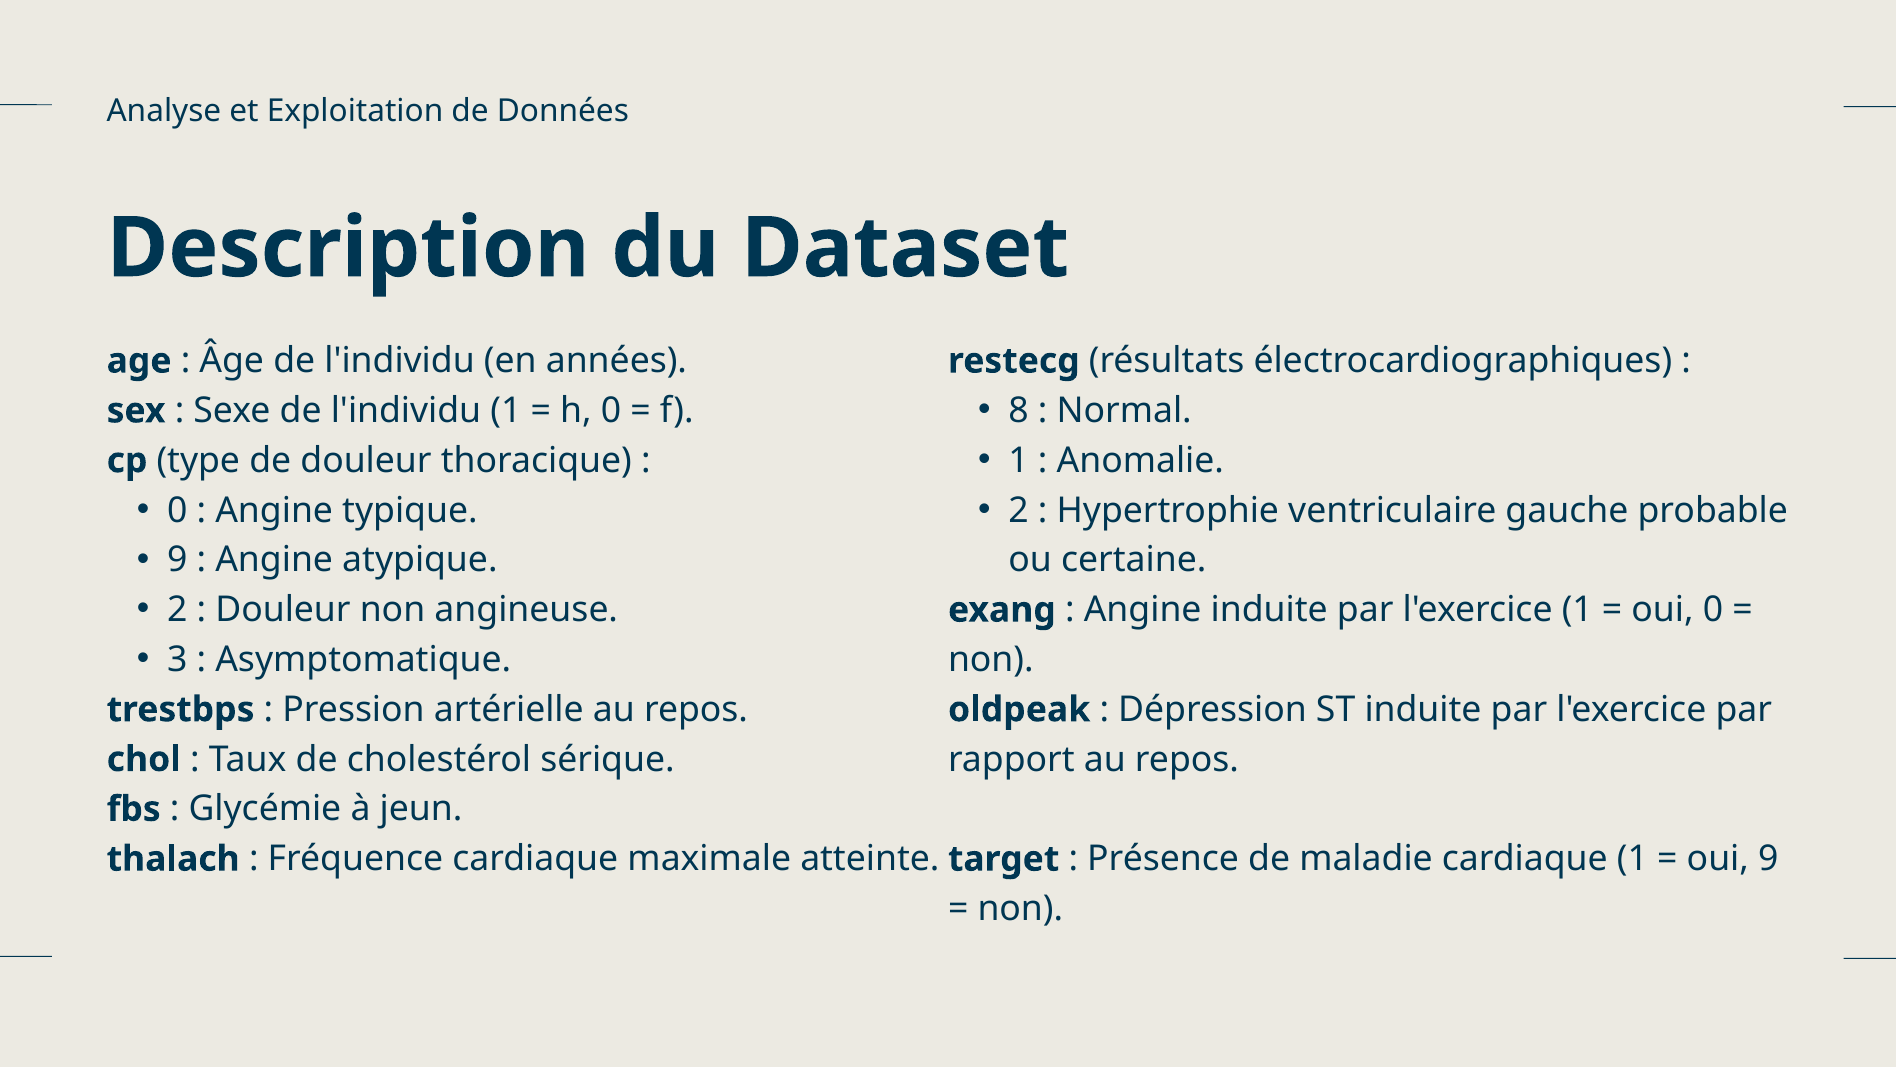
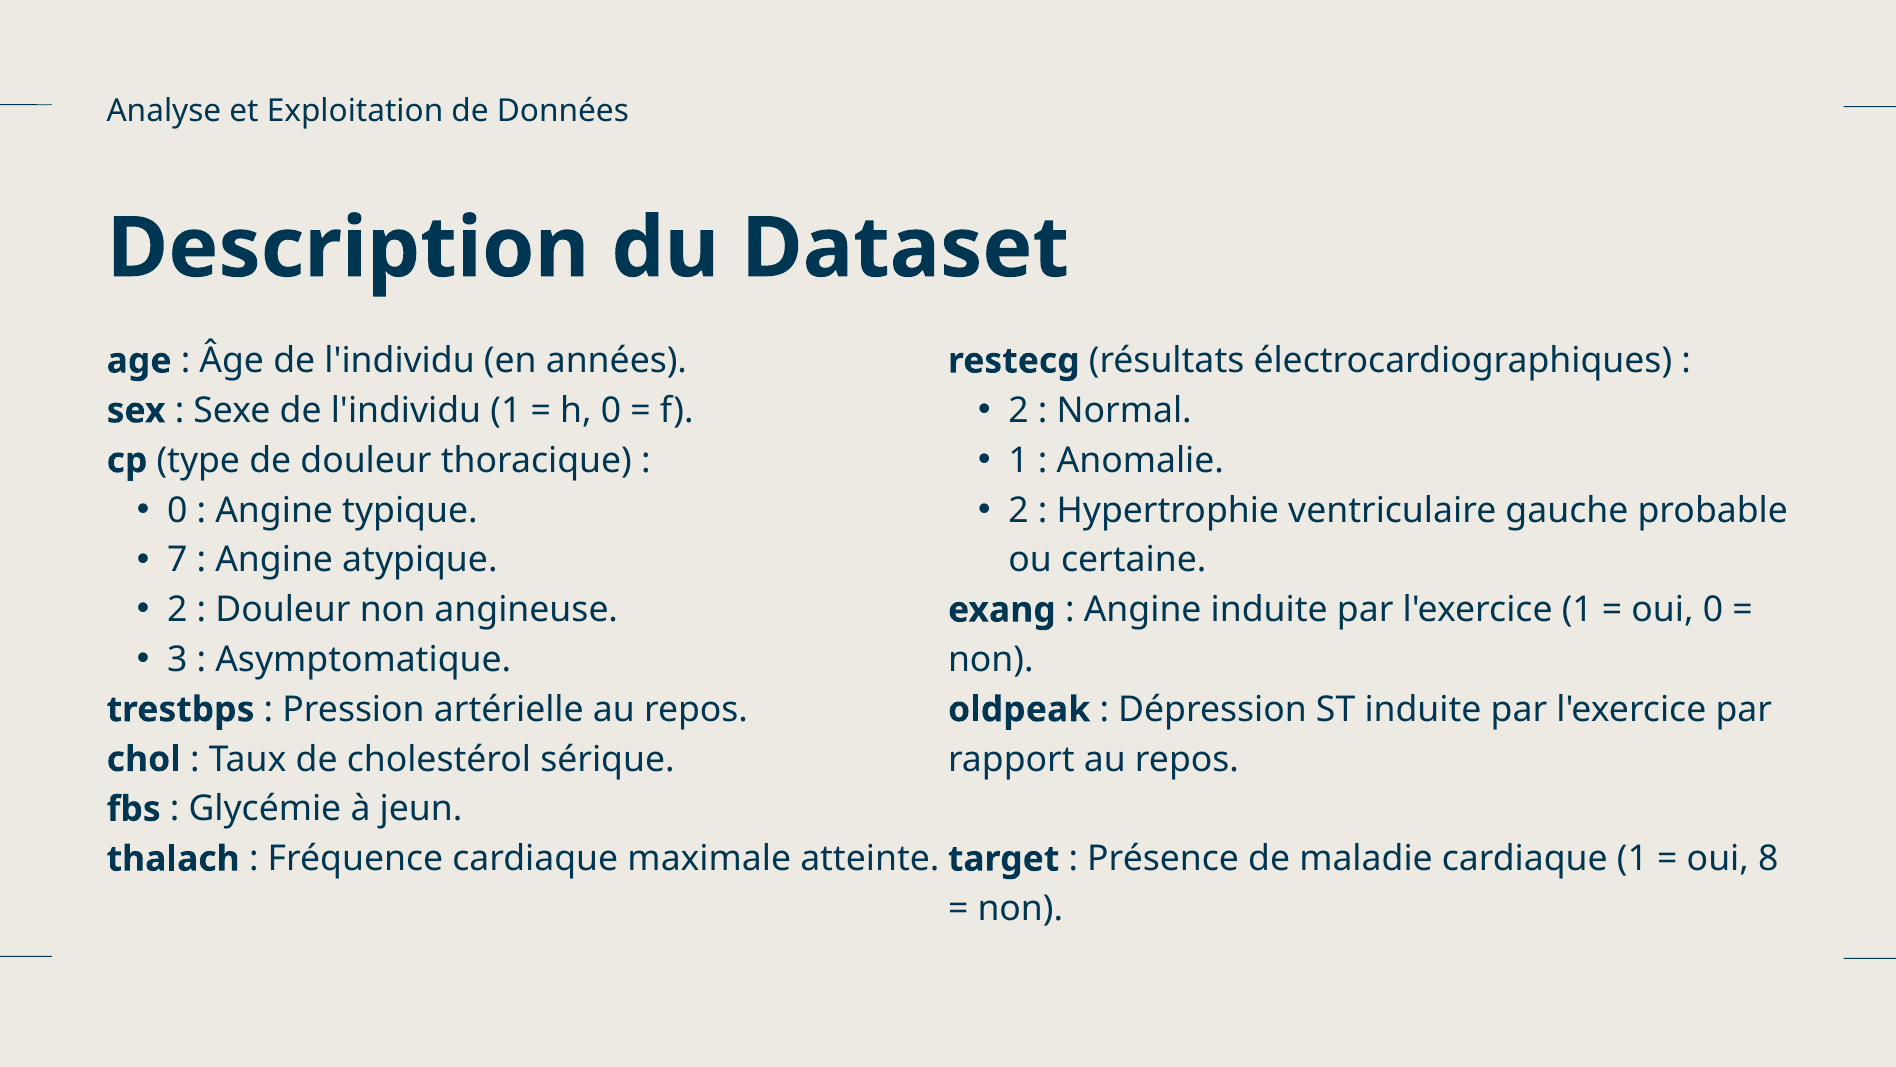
8: 8 -> 2 (1019, 410)
9: 9 -> 7 (177, 560)
oui 9: 9 -> 8 (1768, 859)
